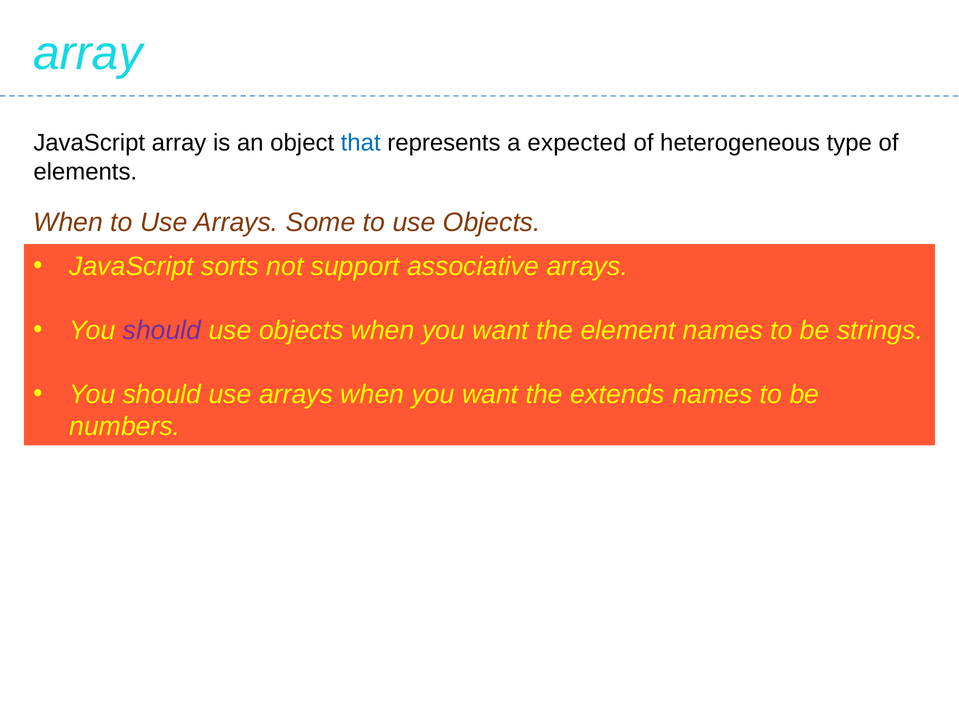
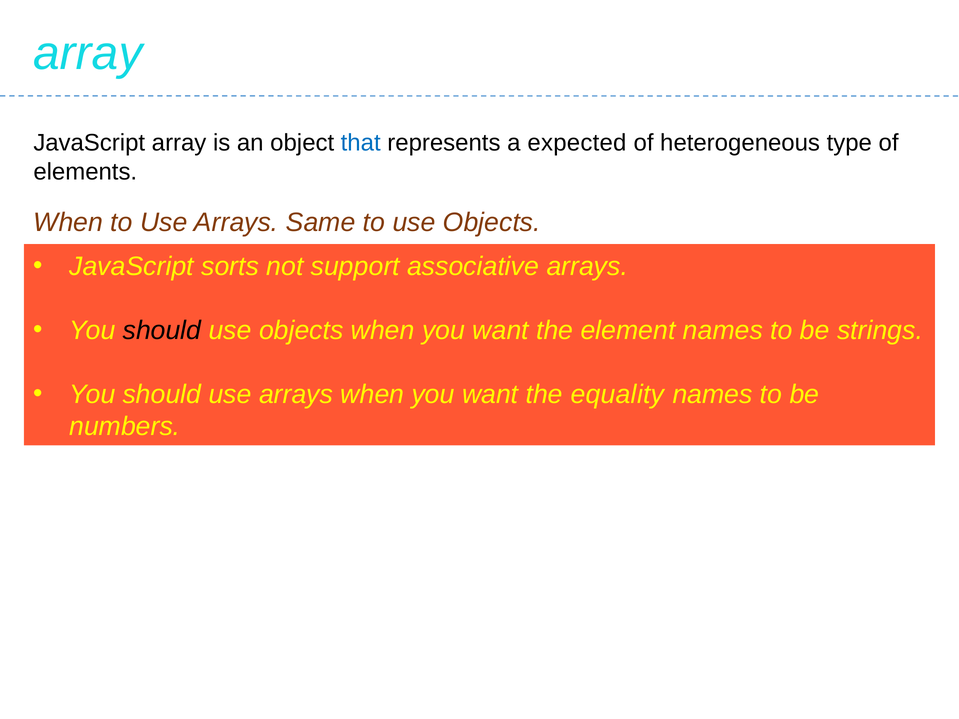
Some: Some -> Same (321, 222)
should colour: purple -> black (162, 331)
extends: extends -> equality (617, 395)
